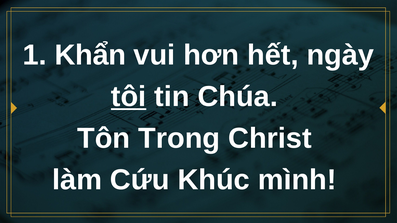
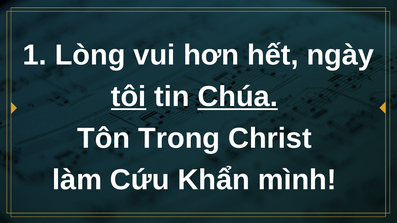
Khẩn: Khẩn -> Lòng (90, 55)
Chúa underline: none -> present (238, 97)
Khúc: Khúc -> Khẩn (214, 180)
